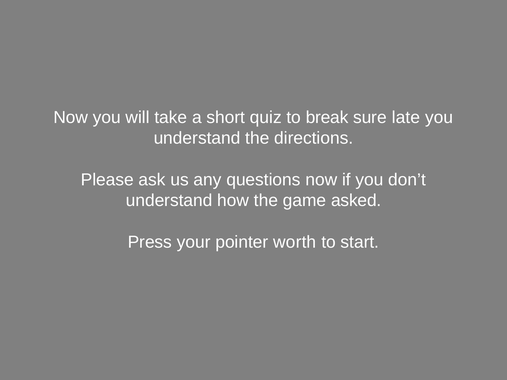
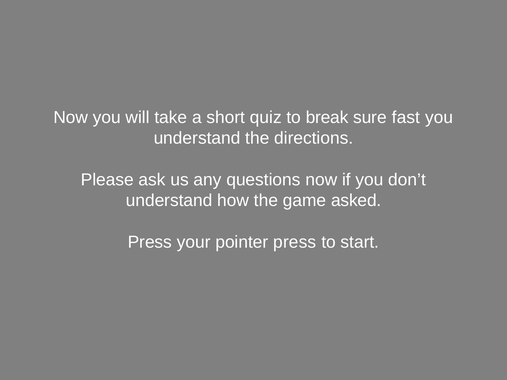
late: late -> fast (406, 118)
pointer worth: worth -> press (295, 242)
